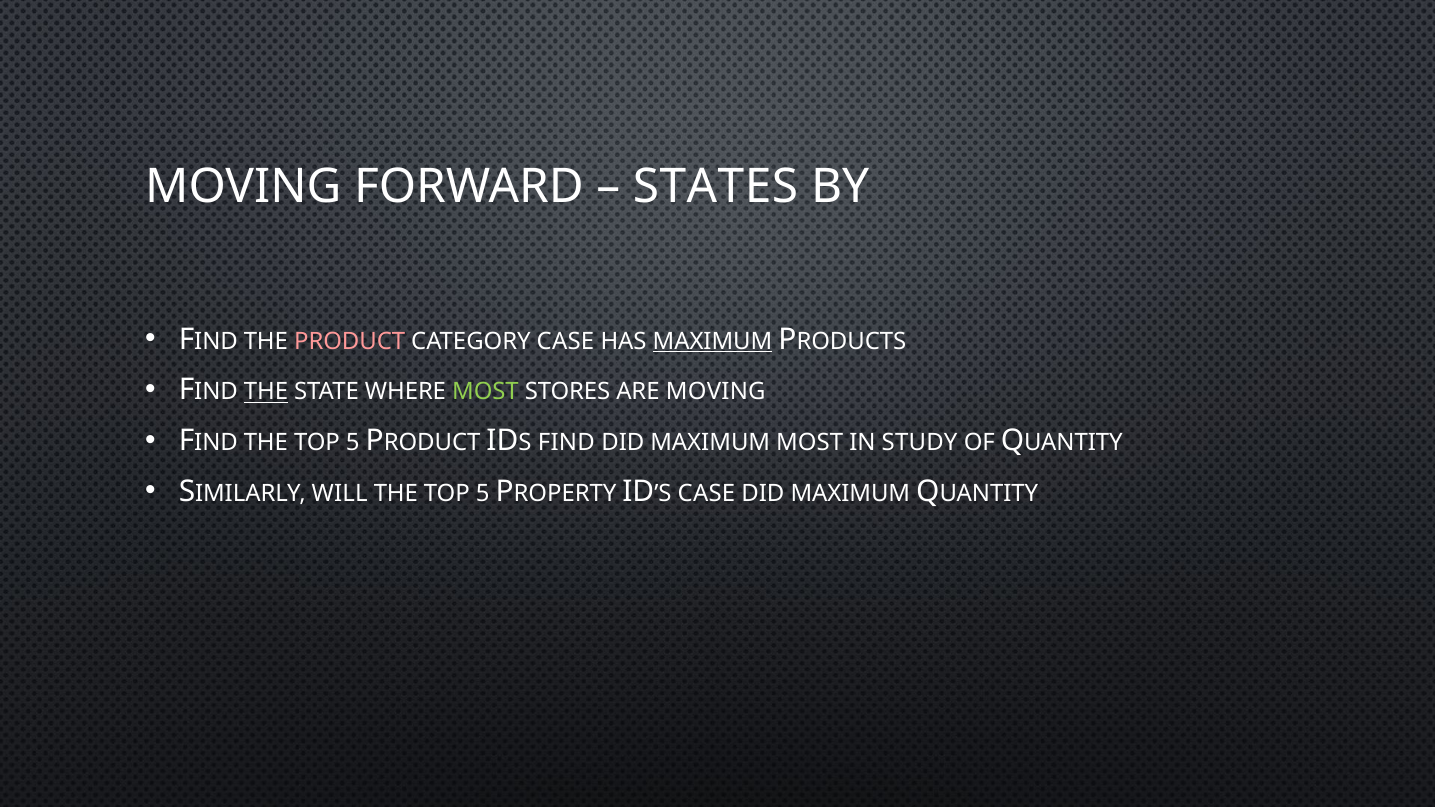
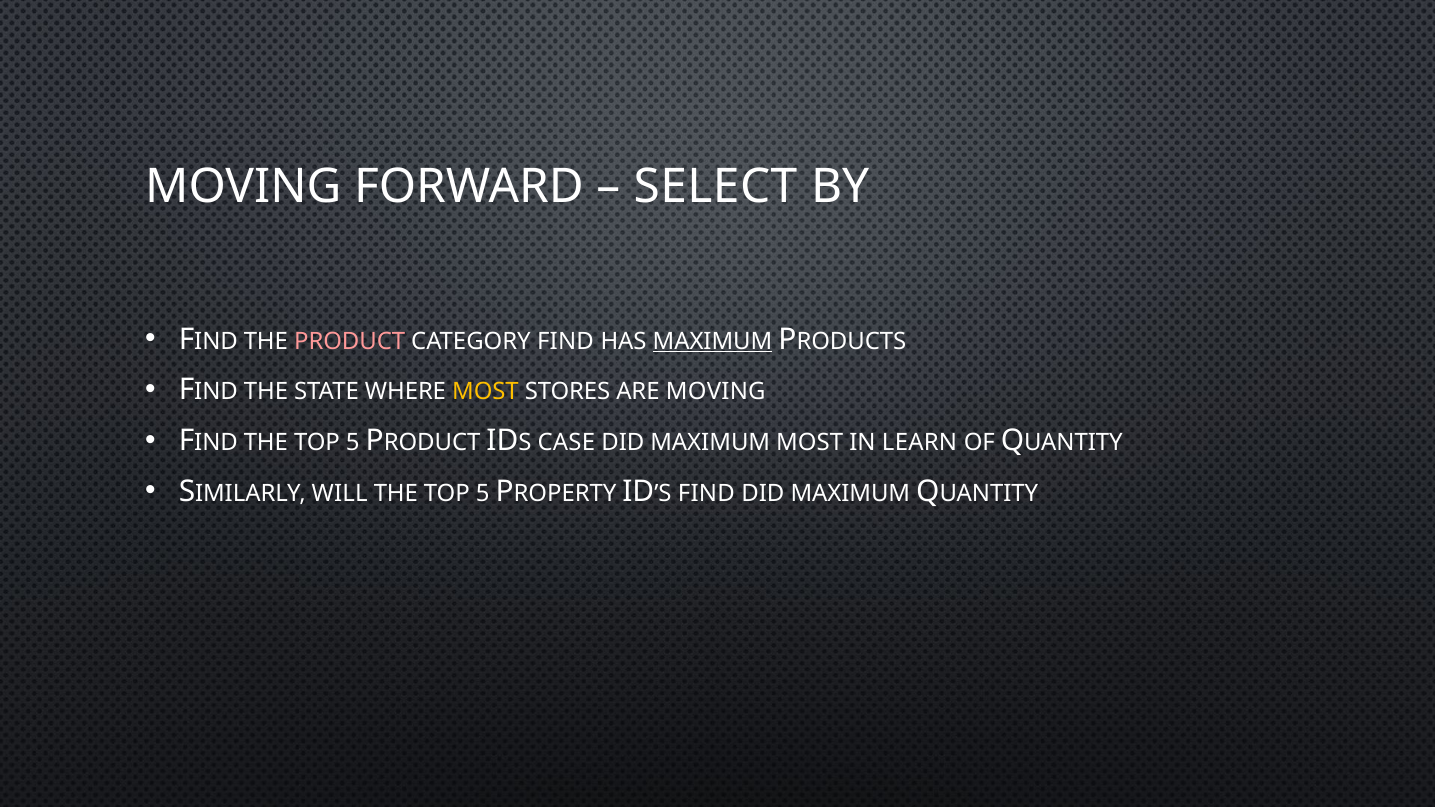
STATES: STATES -> SELECT (715, 187)
CATEGORY CASE: CASE -> FIND (566, 341)
THE underline: present -> none (266, 392)
MOST colour: light green -> yellow (485, 392)
FIND: FIND -> CASE (566, 443)
STUDY: STUDY -> LEARN (920, 443)
CASE: CASE -> FIND (706, 494)
